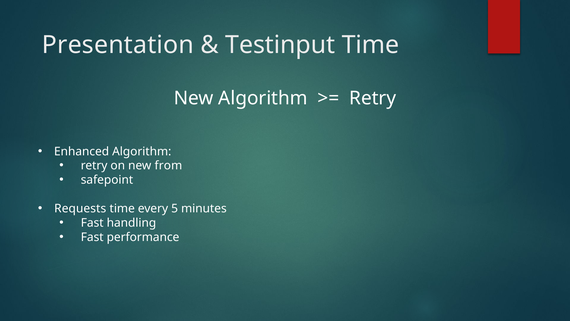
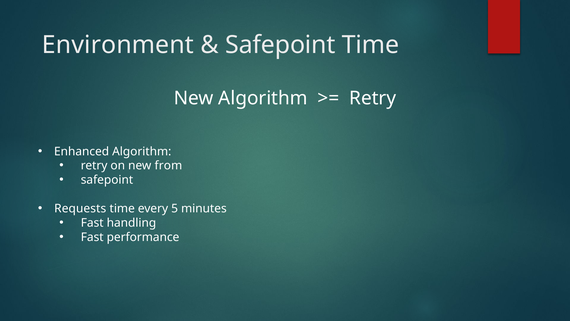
Presentation: Presentation -> Environment (118, 45)
Testinput: Testinput -> Safepoint (280, 45)
